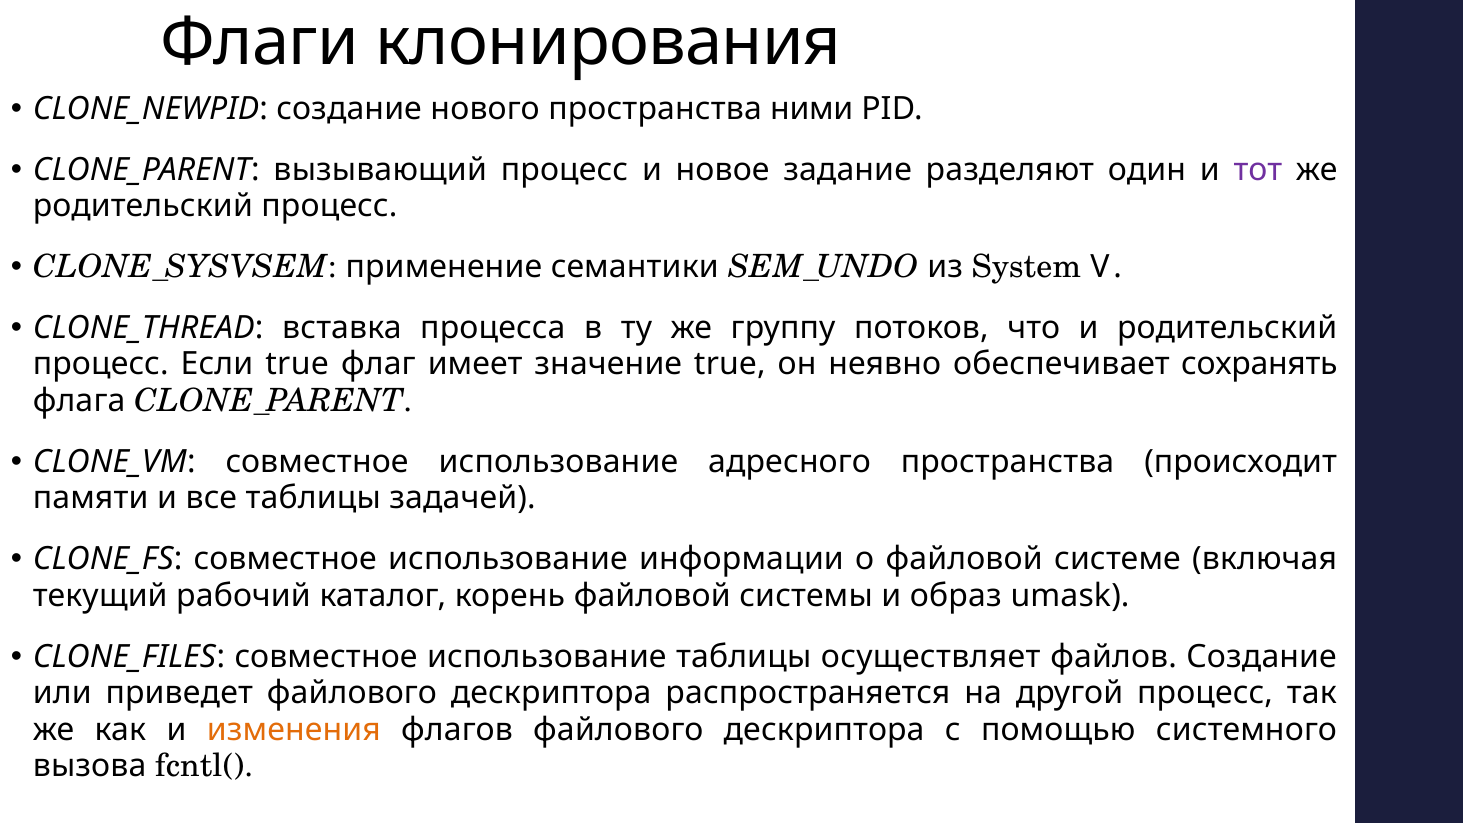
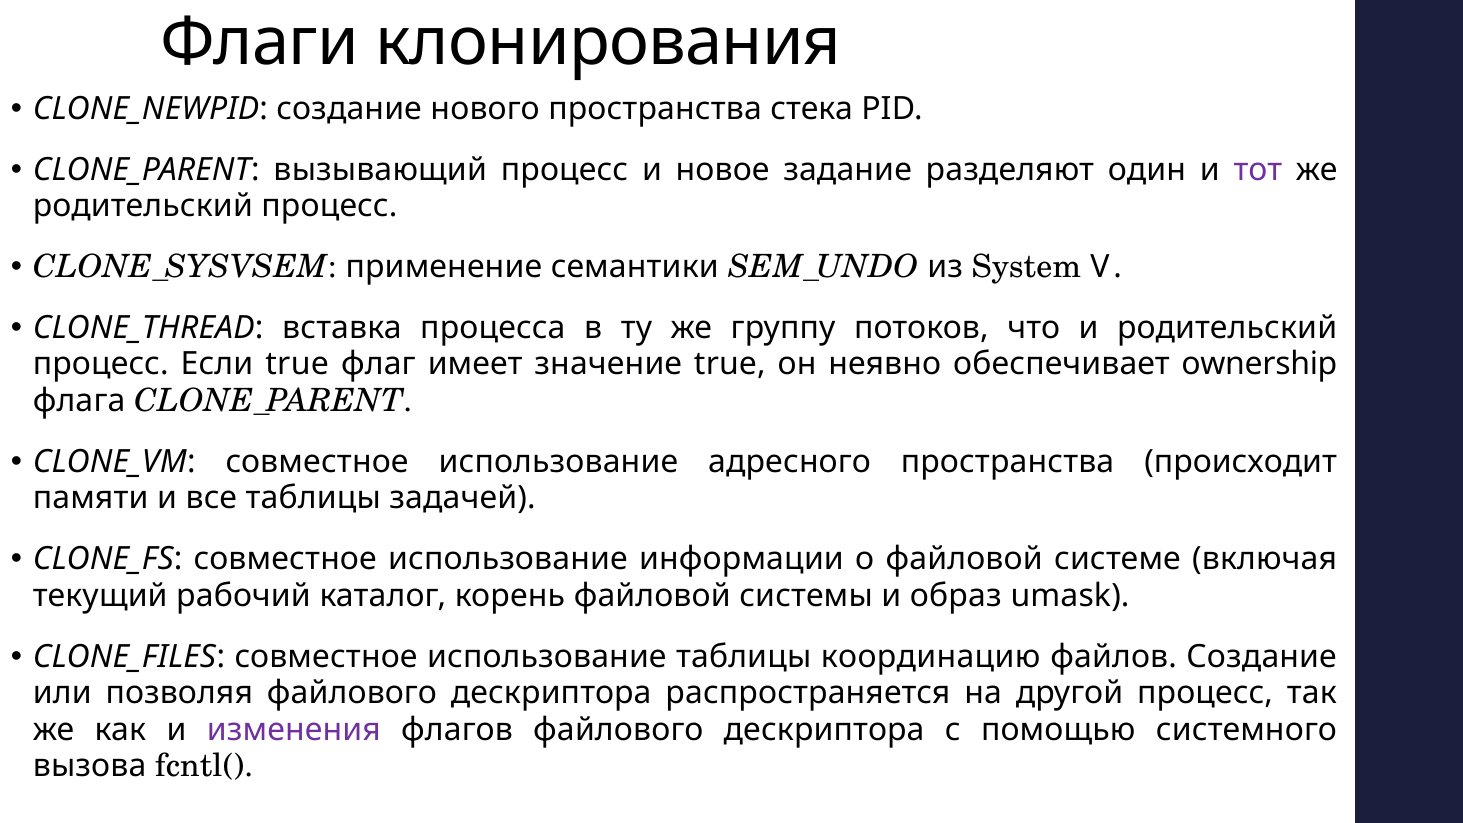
ними: ними -> стека (812, 109)
сохранять: сохранять -> ownership (1259, 364)
осуществляет: осуществляет -> координацию (931, 657)
приведет: приведет -> позволяя (179, 693)
изменения colour: orange -> purple (294, 730)
